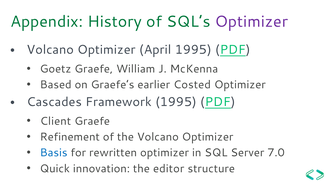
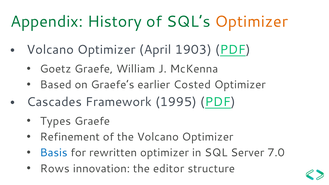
Optimizer colour: purple -> orange (251, 22)
April 1995: 1995 -> 1903 (193, 50)
Client: Client -> Types (55, 121)
Quick: Quick -> Rows (55, 169)
